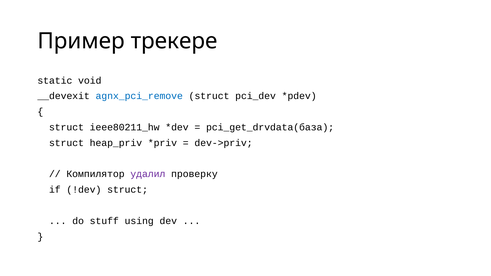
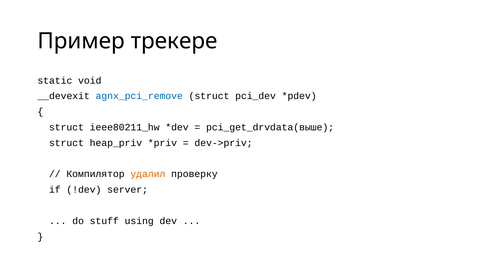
pci_get_drvdata(база: pci_get_drvdata(база -> pci_get_drvdata(выше (270, 127)
удалил colour: purple -> orange (148, 174)
!dev struct: struct -> server (128, 190)
